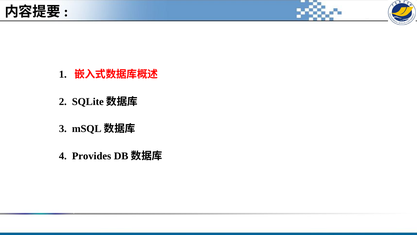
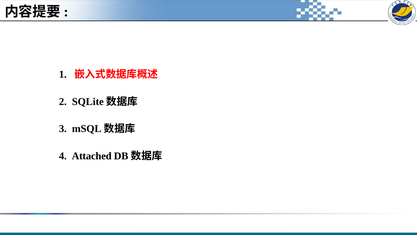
Provides: Provides -> Attached (92, 156)
